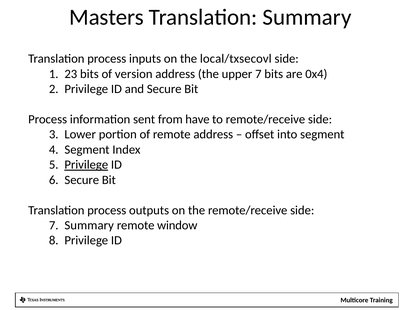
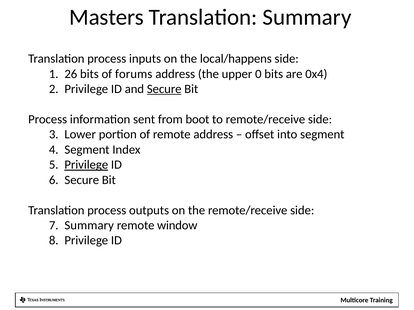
local/txsecovl: local/txsecovl -> local/happens (236, 59)
23: 23 -> 26 (71, 74)
version: version -> forums (134, 74)
upper 7: 7 -> 0 (258, 74)
Secure underline: none -> present (164, 89)
have: have -> boot (197, 119)
